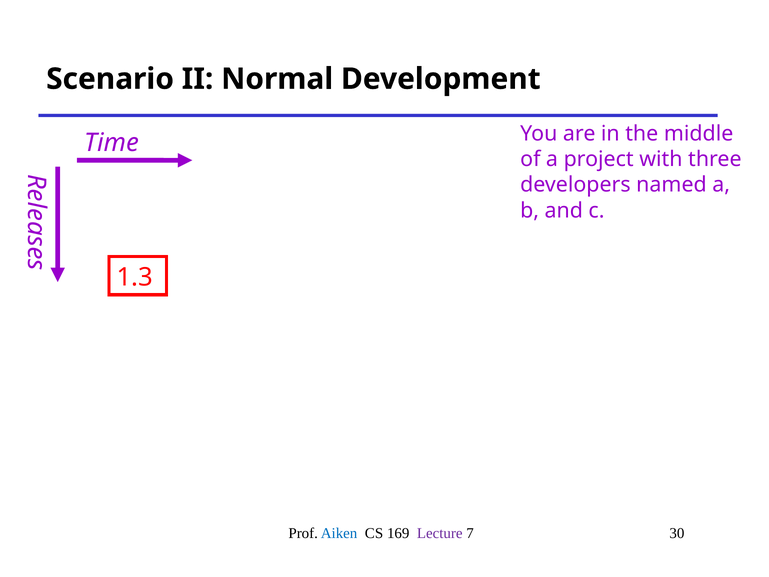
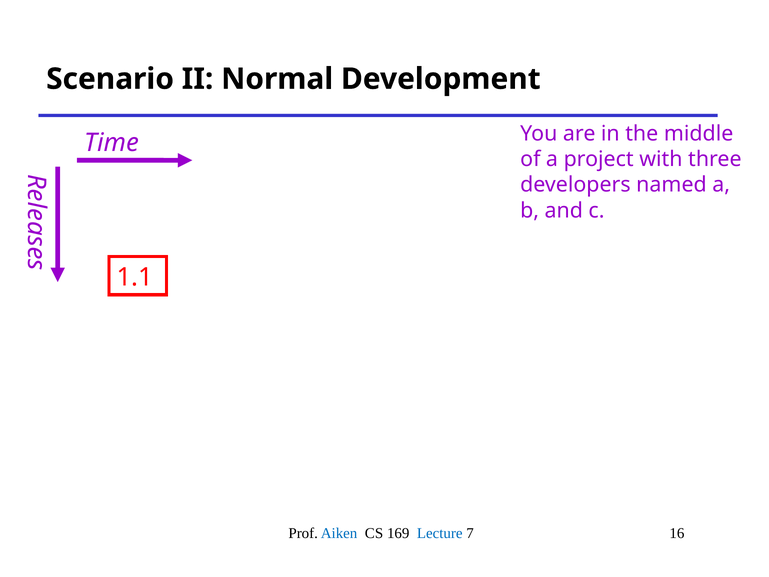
1.3: 1.3 -> 1.1 (135, 277)
Lecture colour: purple -> blue (440, 533)
30: 30 -> 16 (677, 533)
